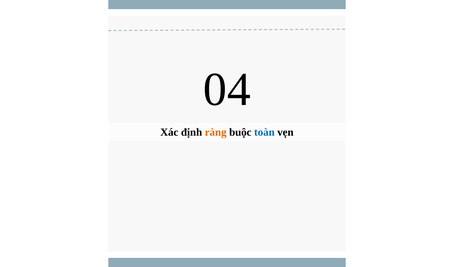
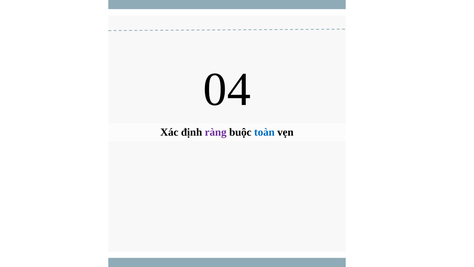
ràng colour: orange -> purple (216, 132)
